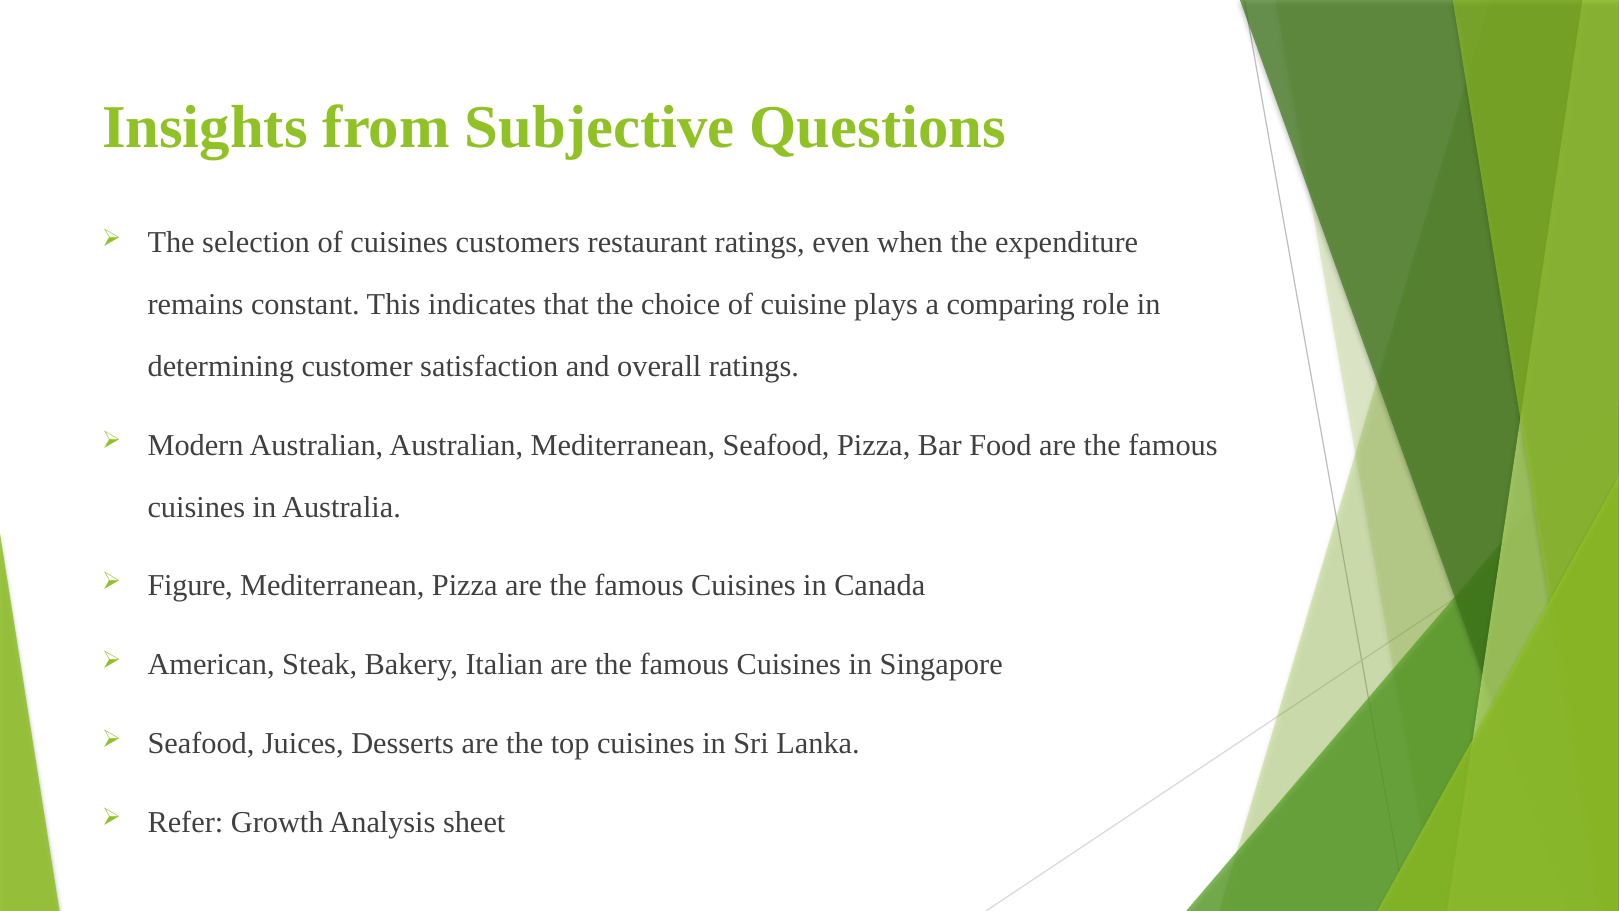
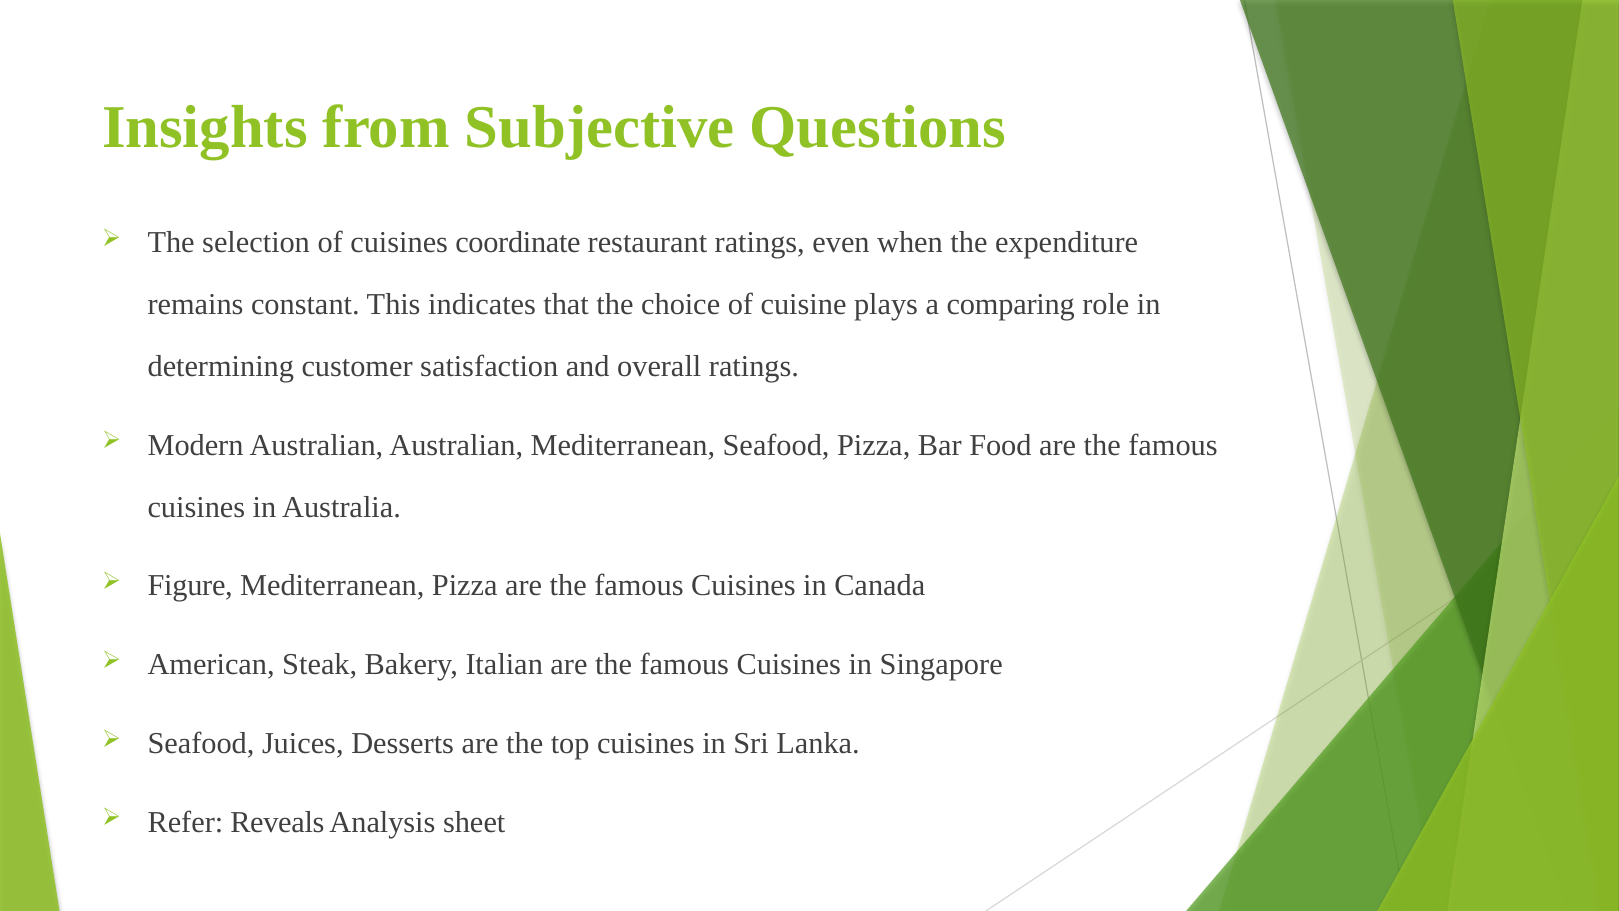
customers: customers -> coordinate (518, 242)
Growth: Growth -> Reveals (277, 822)
